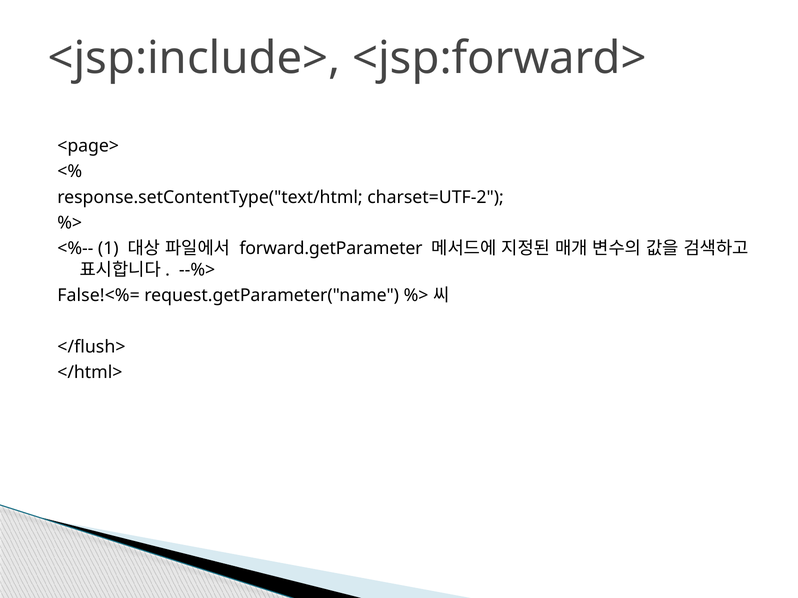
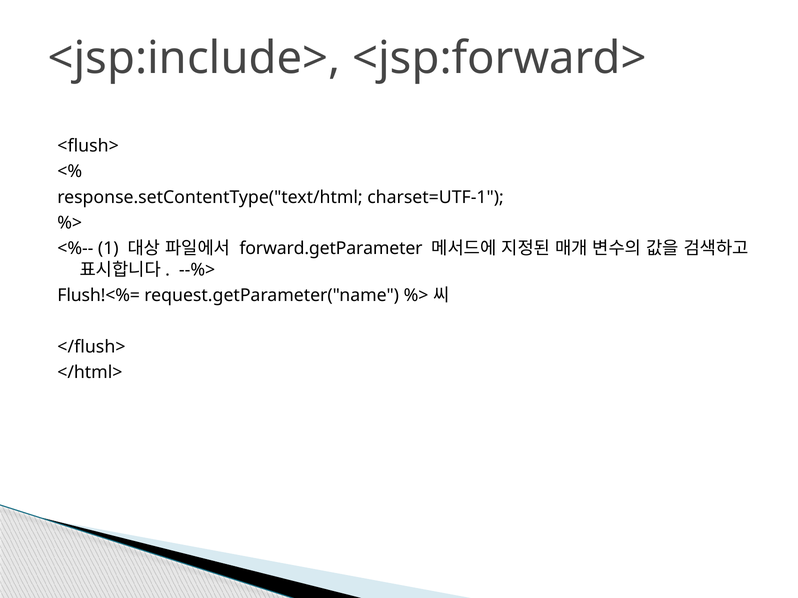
<page>: <page> -> <flush> (88, 146)
charset=UTF-2: charset=UTF-2 -> charset=UTF-1 (436, 197)
False!<%=: False!<%= -> Flush!<%= (99, 296)
